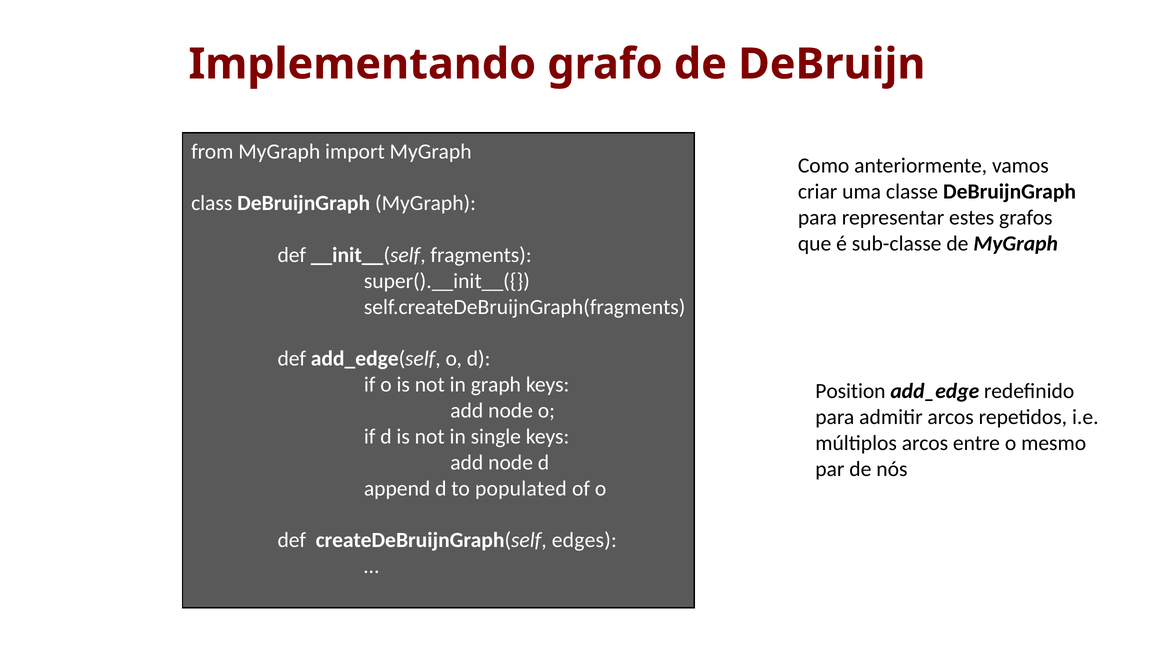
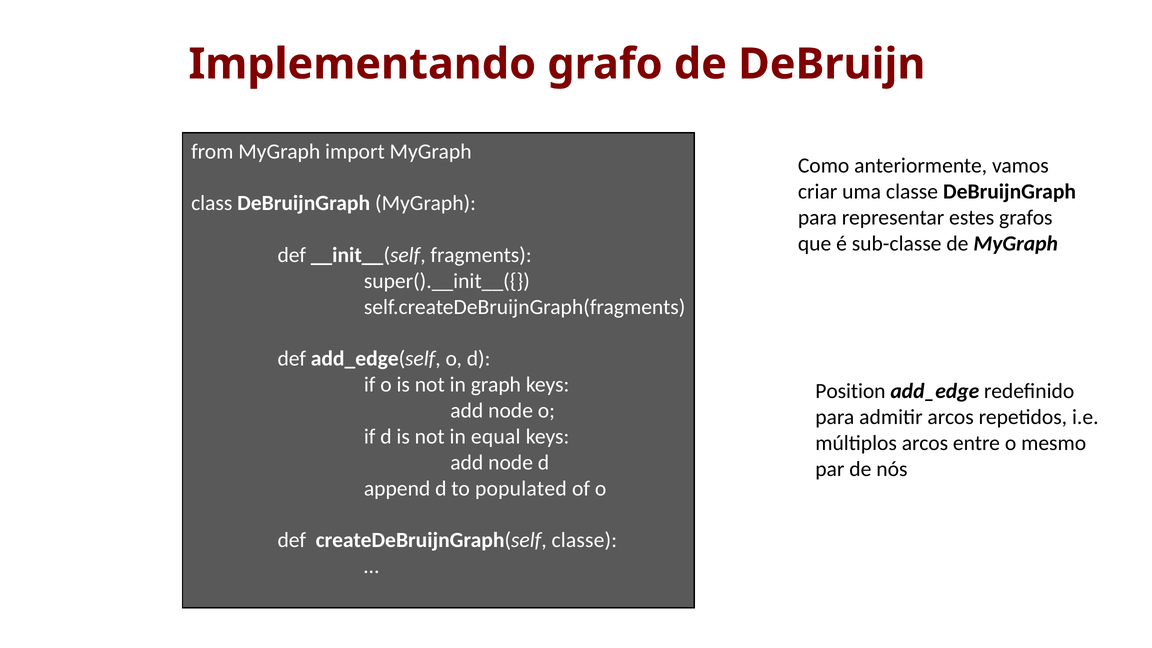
single: single -> equal (496, 437)
createDeBruijnGraph(self edges: edges -> classe (584, 540)
